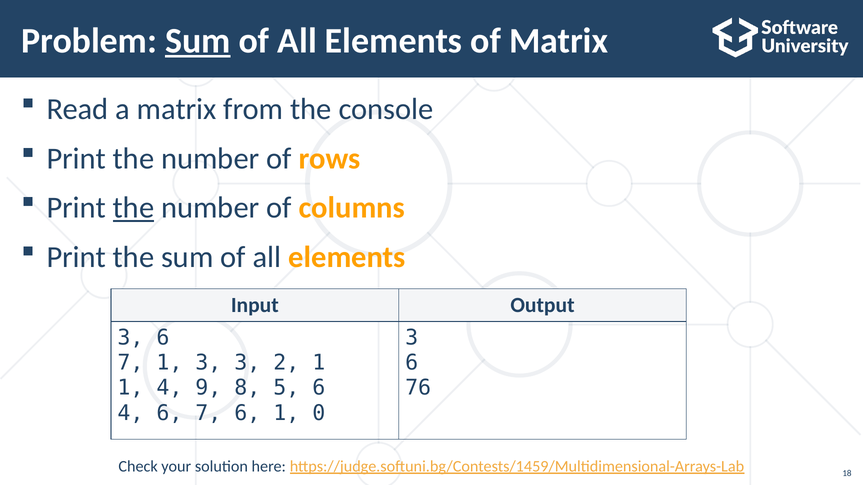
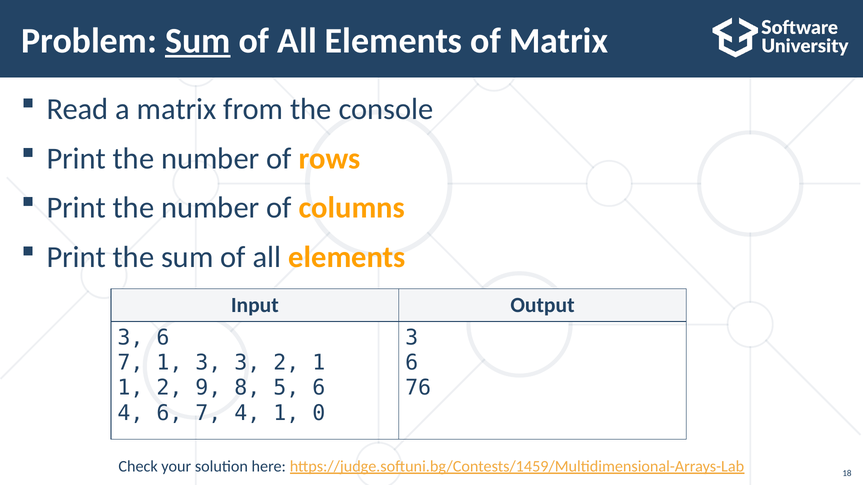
the underline: present -> none (133, 208)
1 4: 4 -> 2 (169, 388)
7 6: 6 -> 4 (247, 413)
